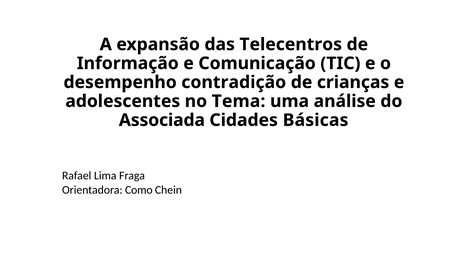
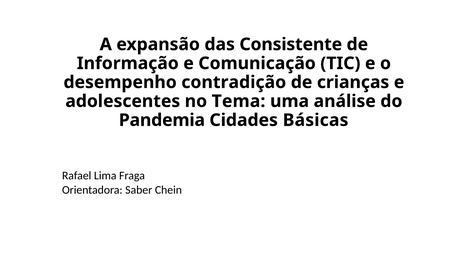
Telecentros: Telecentros -> Consistente (291, 44)
Associada: Associada -> Pandemia (162, 120)
Como: Como -> Saber (139, 190)
